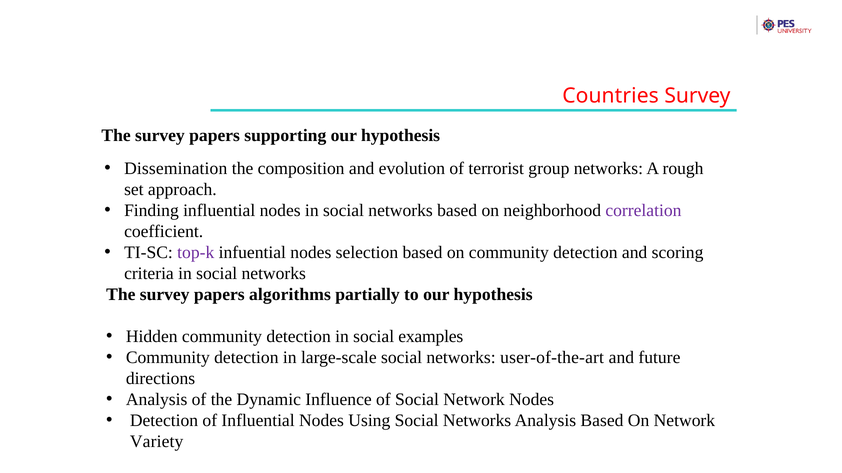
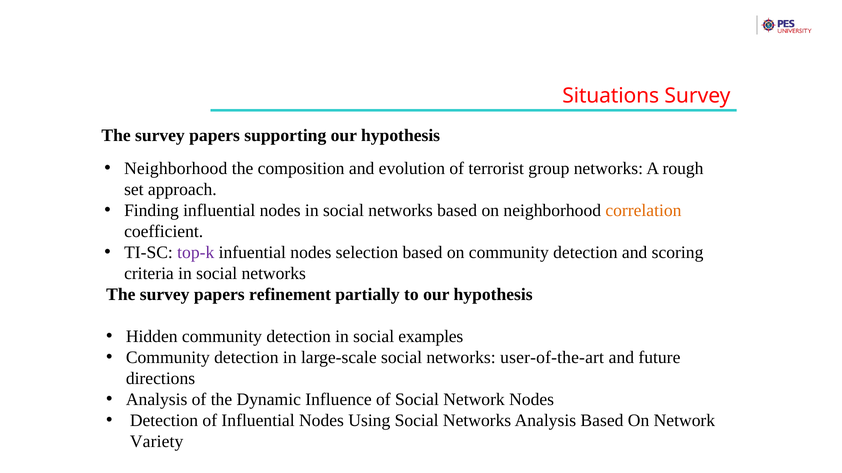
Countries: Countries -> Situations (611, 96)
Dissemination: Dissemination -> Neighborhood (176, 168)
correlation colour: purple -> orange (643, 211)
algorithms: algorithms -> refinement (290, 295)
